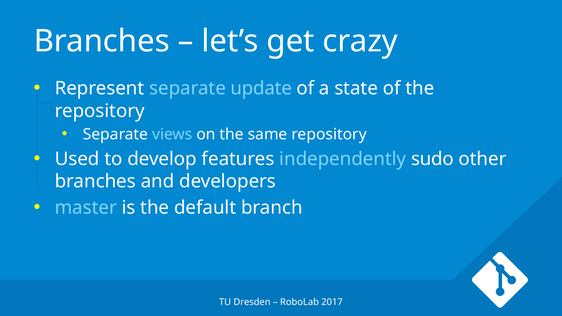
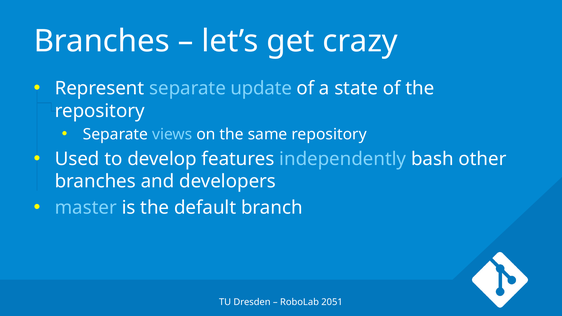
sudo: sudo -> bash (432, 159)
2017: 2017 -> 2051 (332, 302)
